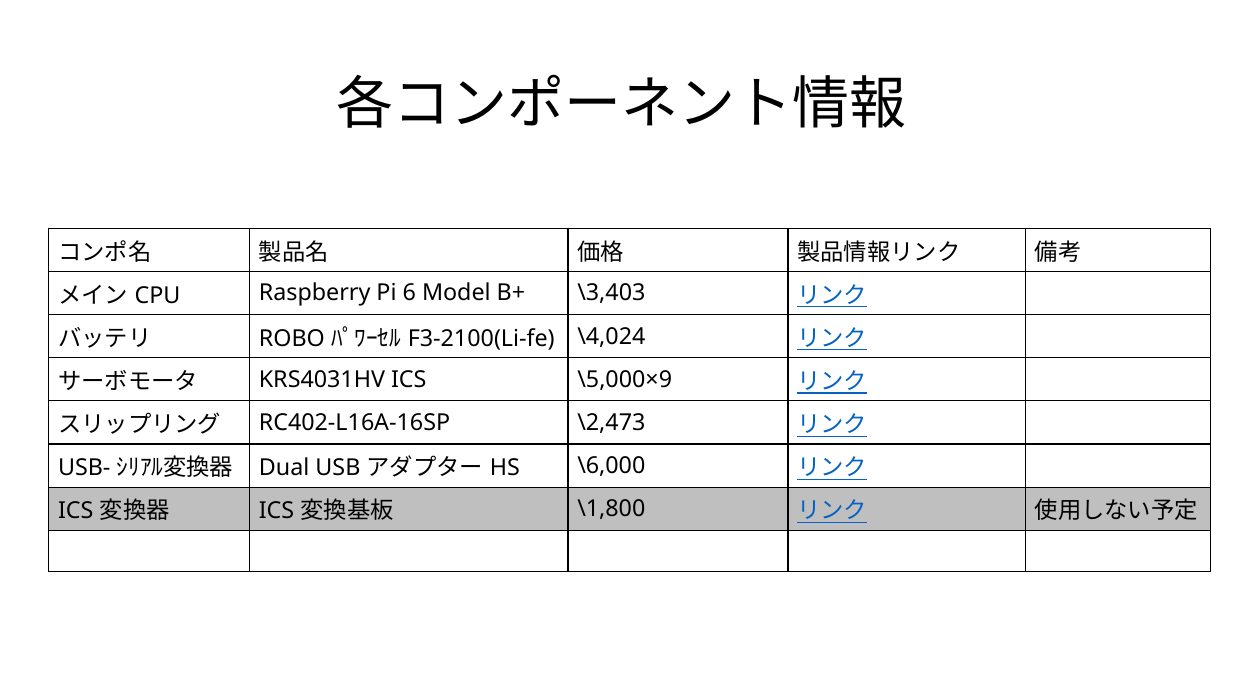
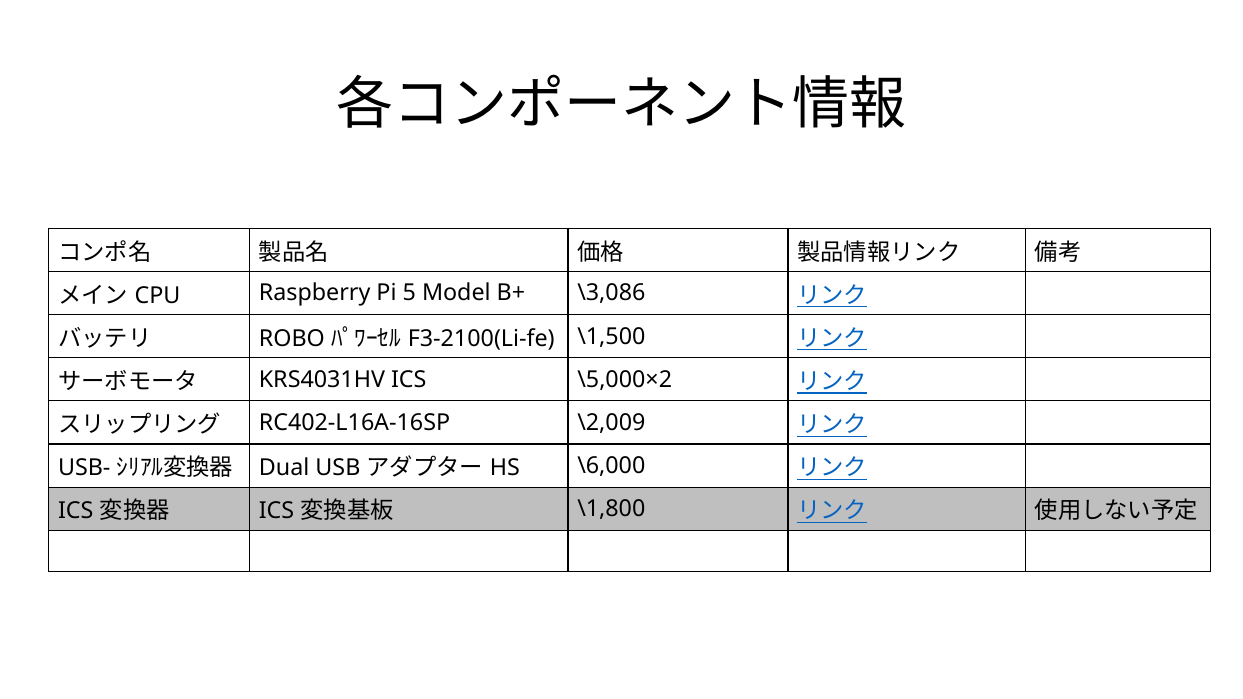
6: 6 -> 5 (409, 293)
\3,403: \3,403 -> \3,086 (611, 293)
\4,024: \4,024 -> \1,500 (611, 337)
\5,000×9: \5,000×9 -> \5,000×2 (625, 380)
\2,473: \2,473 -> \2,009 (611, 423)
